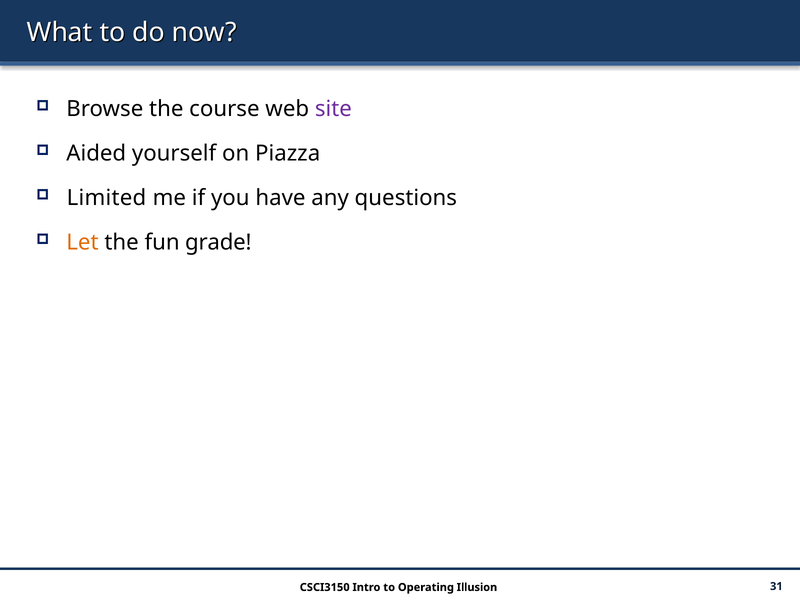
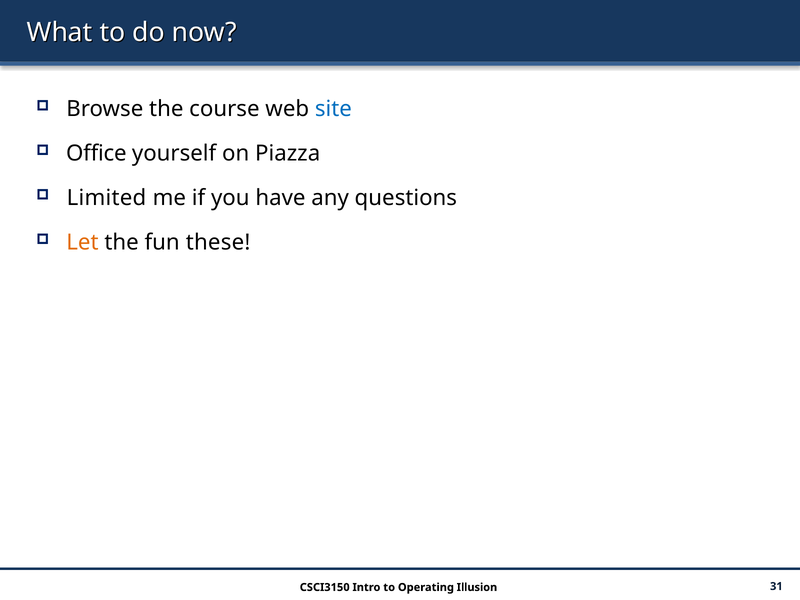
site colour: purple -> blue (333, 109)
Aided: Aided -> Office (96, 154)
grade: grade -> these (218, 243)
